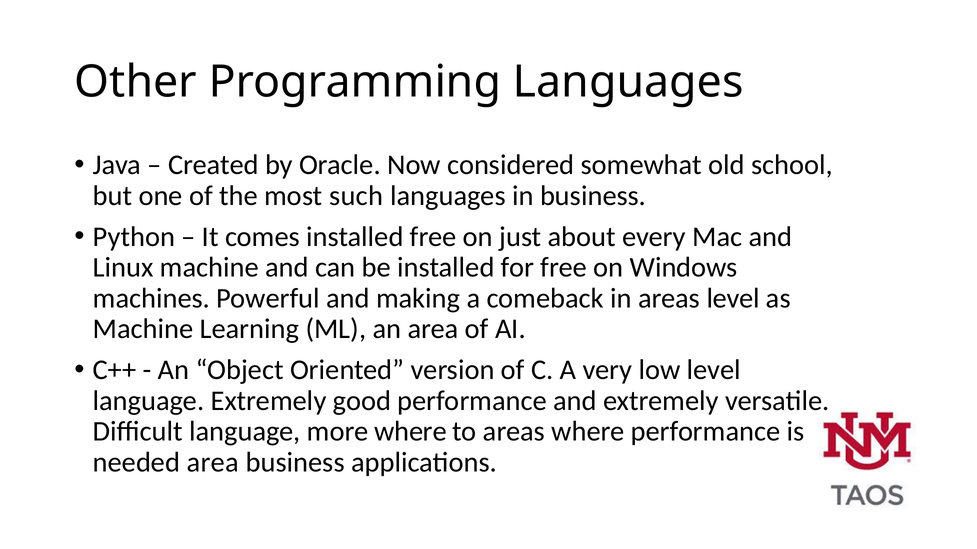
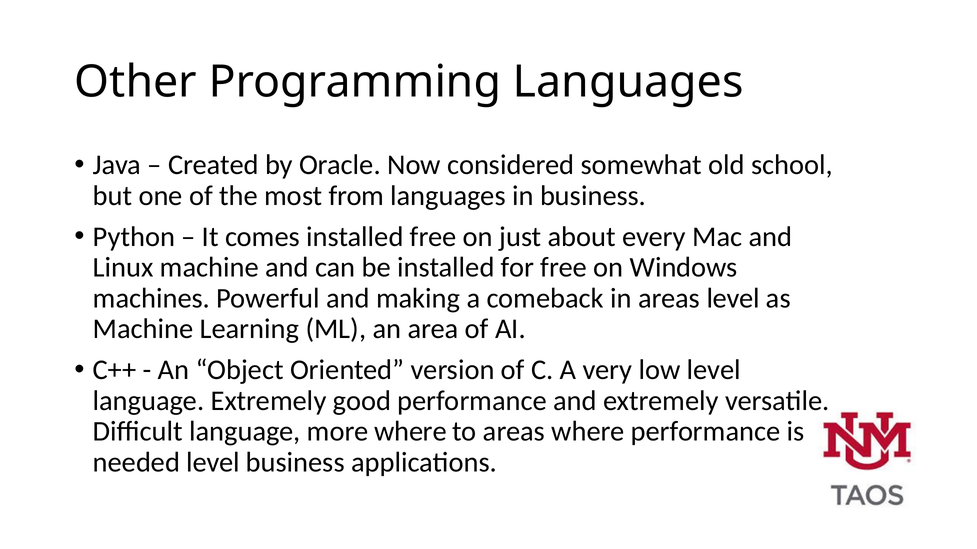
such: such -> from (356, 196)
needed area: area -> level (213, 463)
